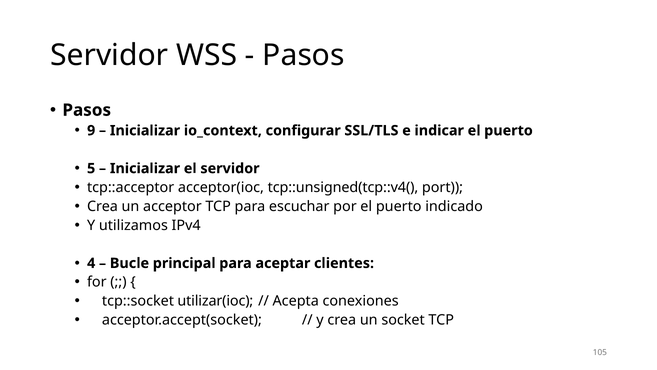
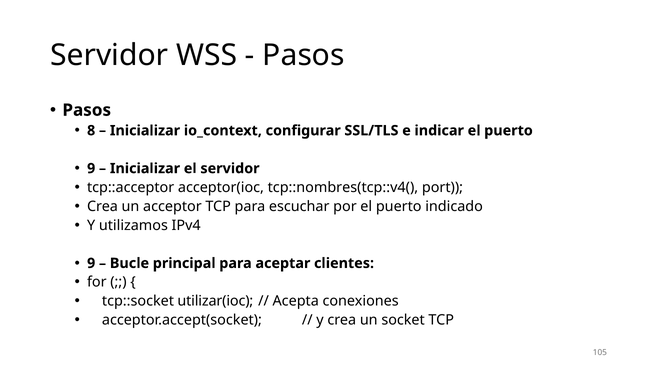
9: 9 -> 8 (91, 130)
5: 5 -> 9 (91, 168)
tcp::unsigned(tcp::v4(: tcp::unsigned(tcp::v4( -> tcp::nombres(tcp::v4( (343, 187)
4: 4 -> 9 (91, 263)
